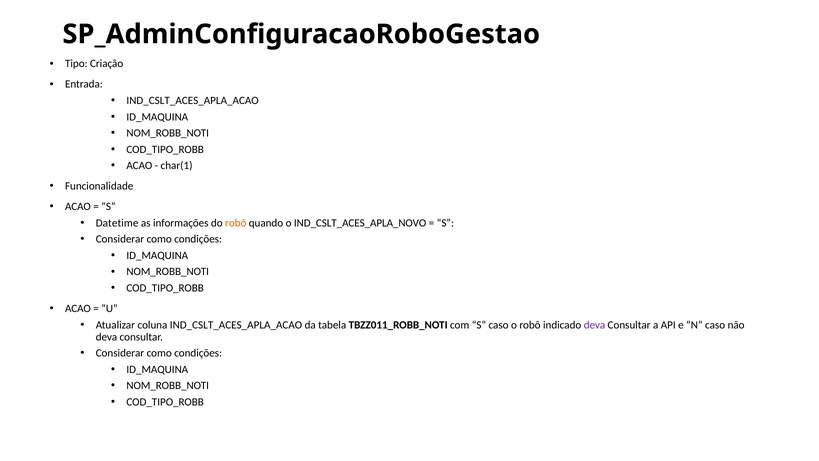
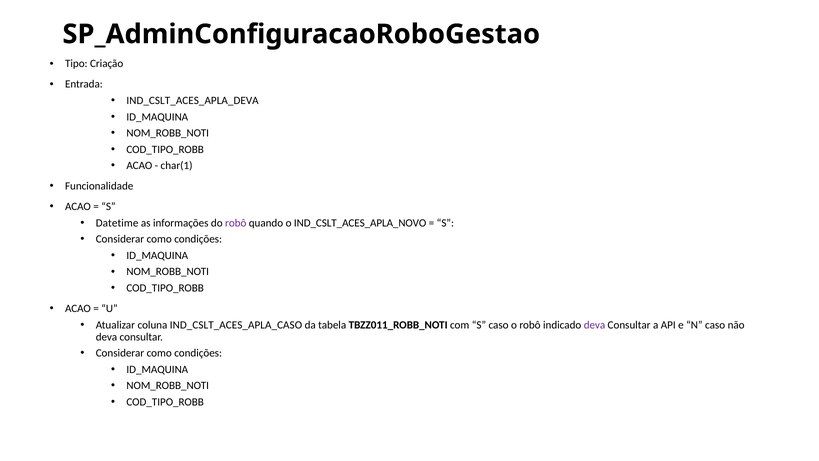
IND_CSLT_ACES_APLA_ACAO: IND_CSLT_ACES_APLA_ACAO -> IND_CSLT_ACES_APLA_DEVA (193, 101)
robô colour: orange -> purple (236, 223)
coluna IND_CSLT_ACES_APLA_ACAO: IND_CSLT_ACES_APLA_ACAO -> IND_CSLT_ACES_APLA_CASO (236, 325)
